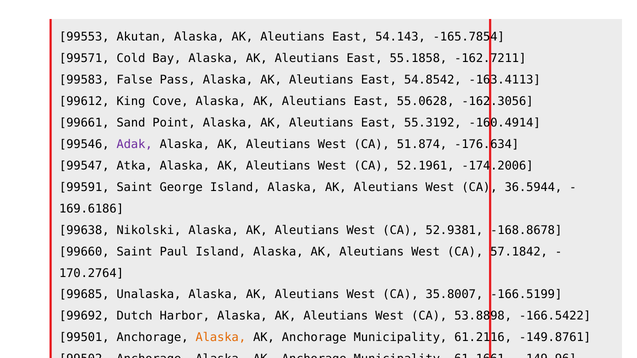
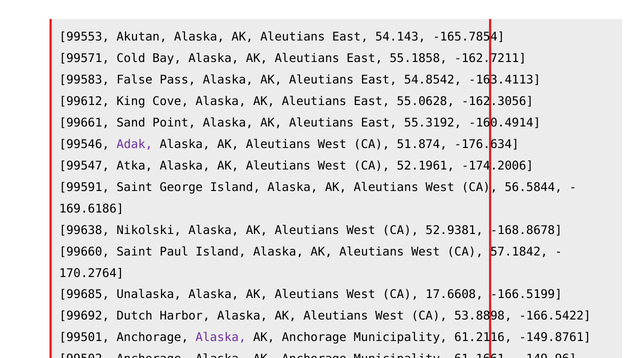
36.5944: 36.5944 -> 56.5844 (533, 187)
35.8007: 35.8007 -> 17.6608 (454, 295)
Alaska colour: orange -> purple (221, 338)
